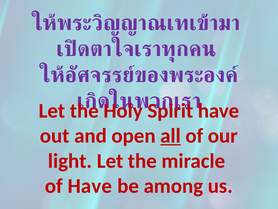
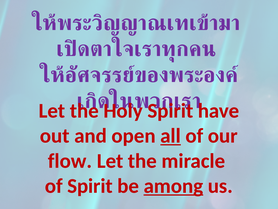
light: light -> flow (70, 161)
of Have: Have -> Spirit (90, 186)
among underline: none -> present (173, 186)
